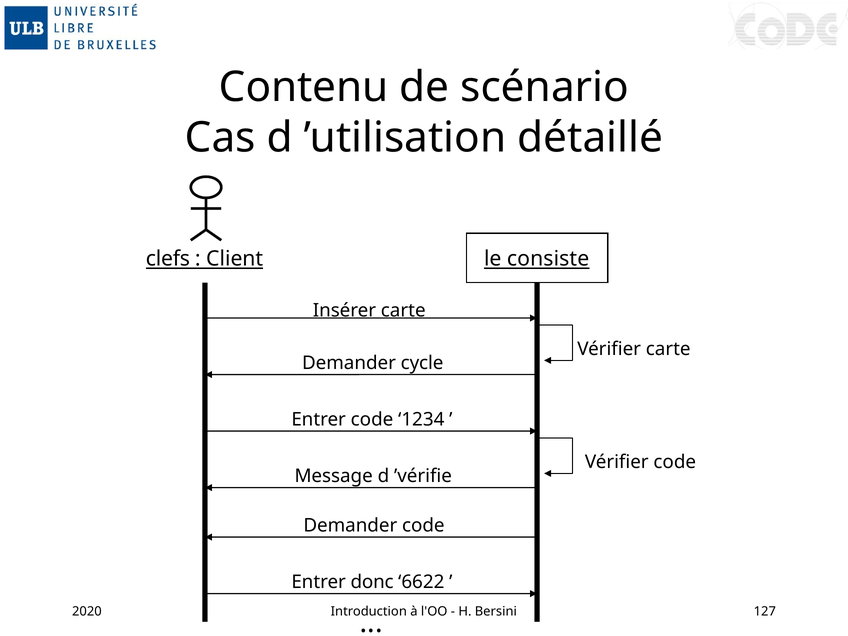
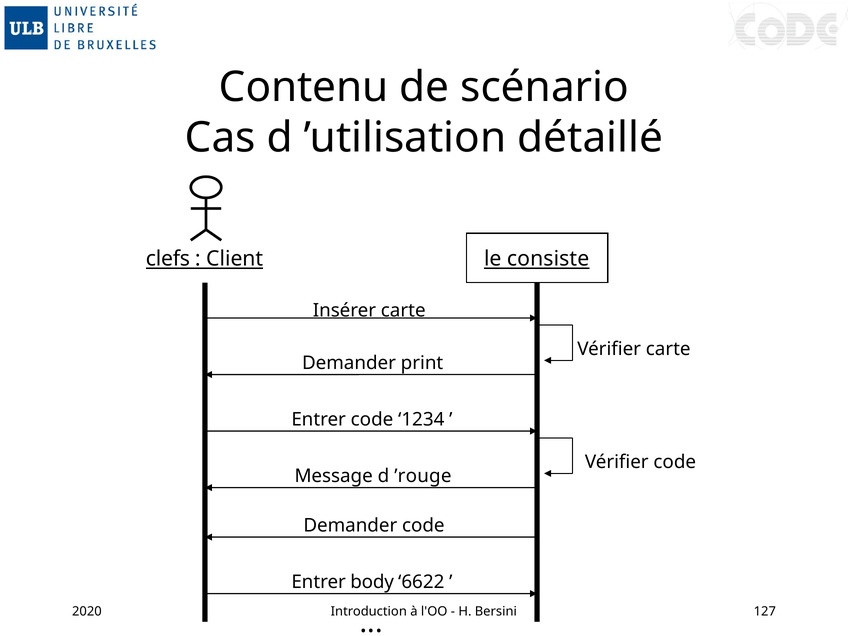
cycle: cycle -> print (422, 363)
’vérifie: ’vérifie -> ’rouge (423, 476)
donc: donc -> body (372, 582)
